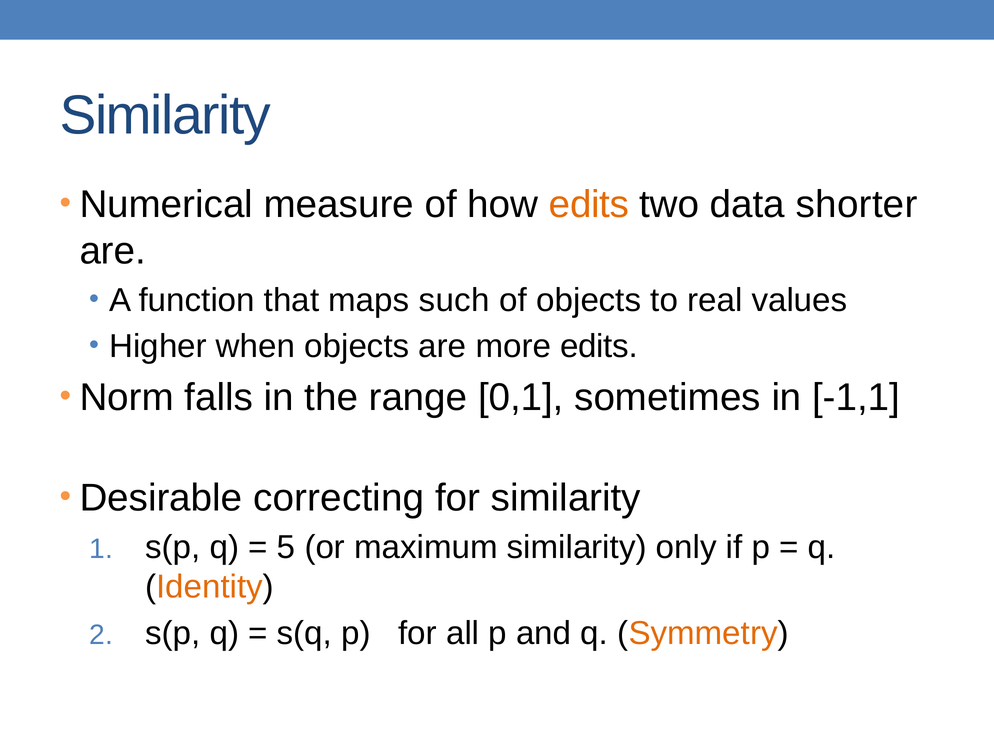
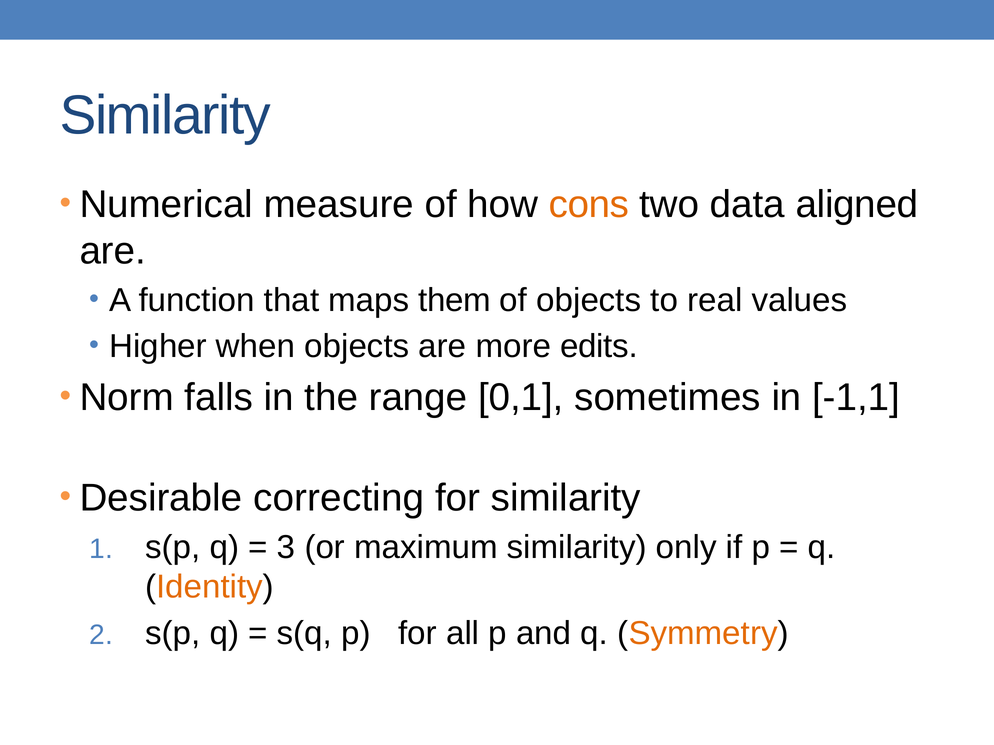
how edits: edits -> cons (589, 205)
shorter: shorter -> aligned (857, 205)
such: such -> them (455, 300)
5: 5 -> 3 (286, 548)
